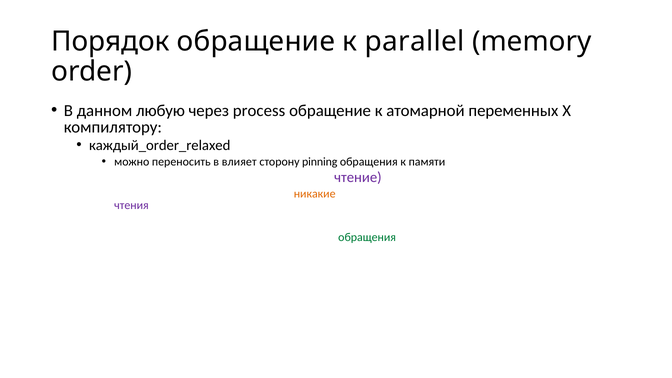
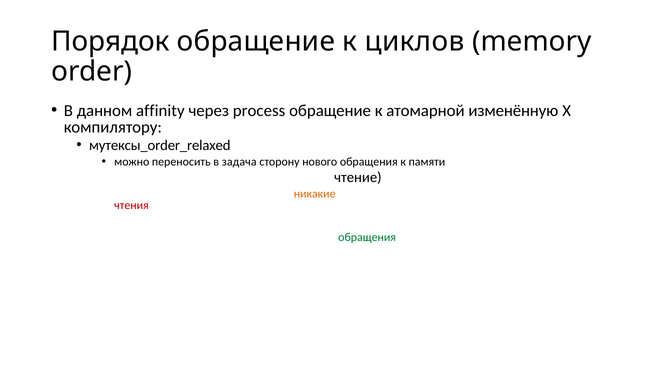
к parallel: parallel -> циклов (415, 41)
любую: любую -> affinity (160, 111)
переменных: переменных -> изменённую (513, 111)
каждый_order_relaxed: каждый_order_relaxed -> мутексы_order_relaxed (160, 146)
влияет: влияет -> задача (239, 162)
pinning: pinning -> нового (320, 162)
чтение colour: purple -> black (358, 178)
чтения colour: purple -> red (131, 205)
